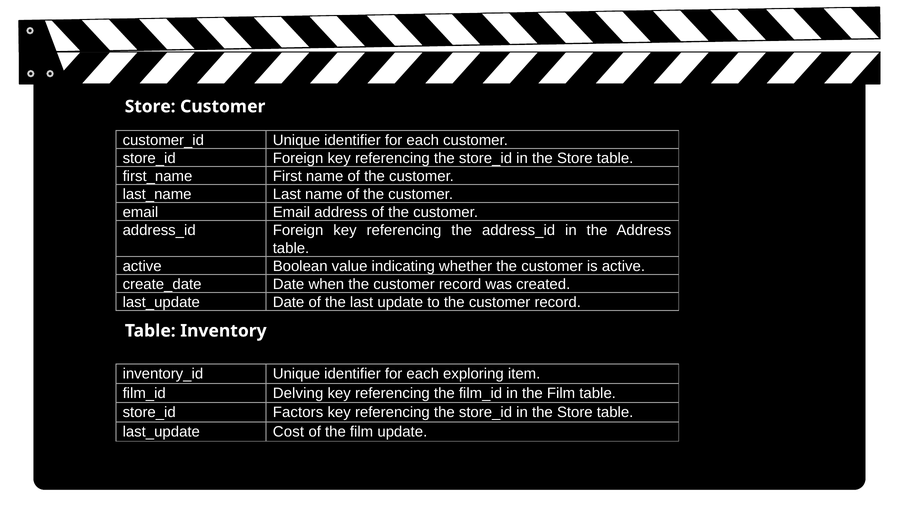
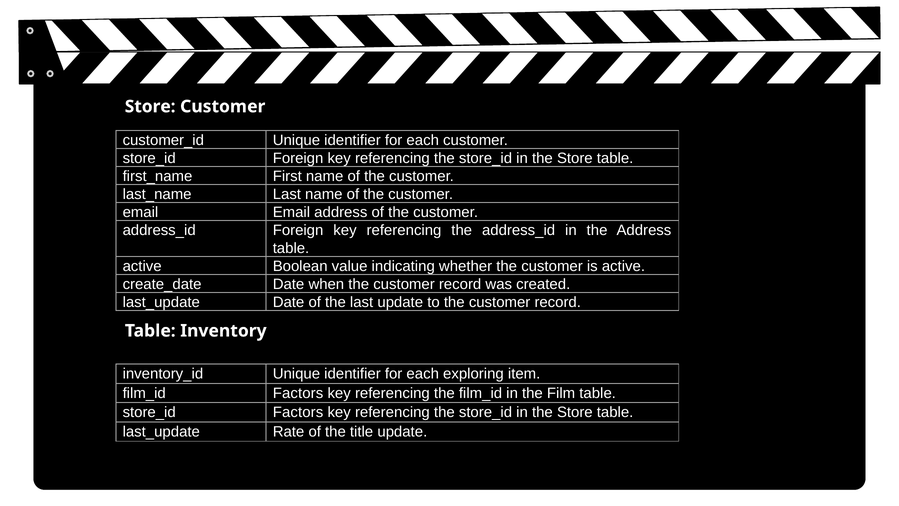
Delving: Delving -> Factors (298, 393)
Cost: Cost -> Rate (289, 431)
of the film: film -> title (362, 431)
